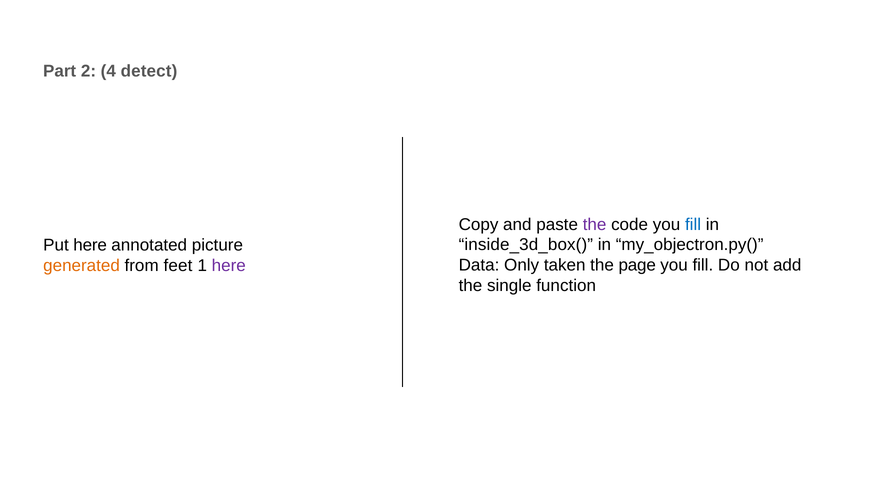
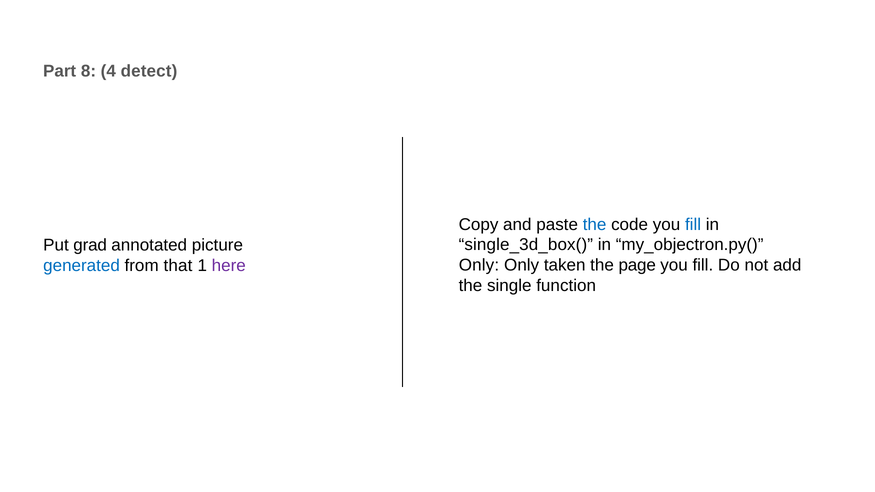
2: 2 -> 8 (89, 71)
the colour: purple -> blue (595, 225)
inside_3d_box(: inside_3d_box( -> single_3d_box( (526, 245)
Put here: here -> grad (90, 245)
Data: Data -> Only (479, 265)
generated colour: orange -> blue (82, 266)
feet: feet -> that (178, 266)
